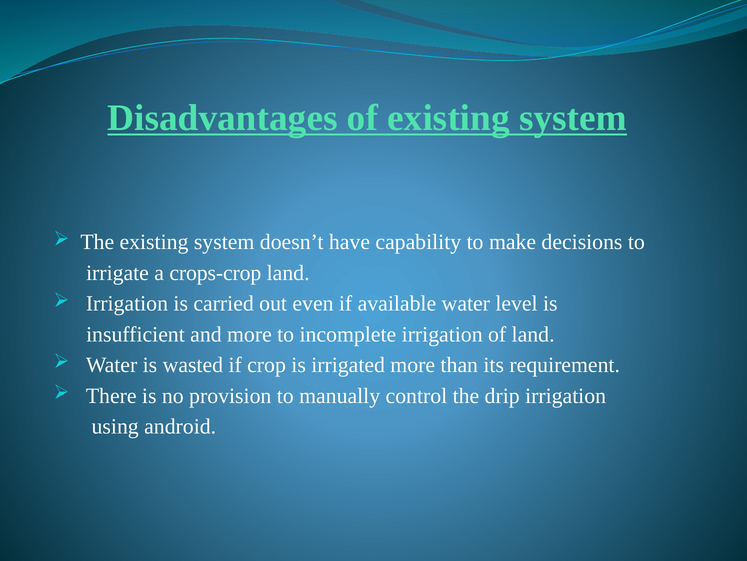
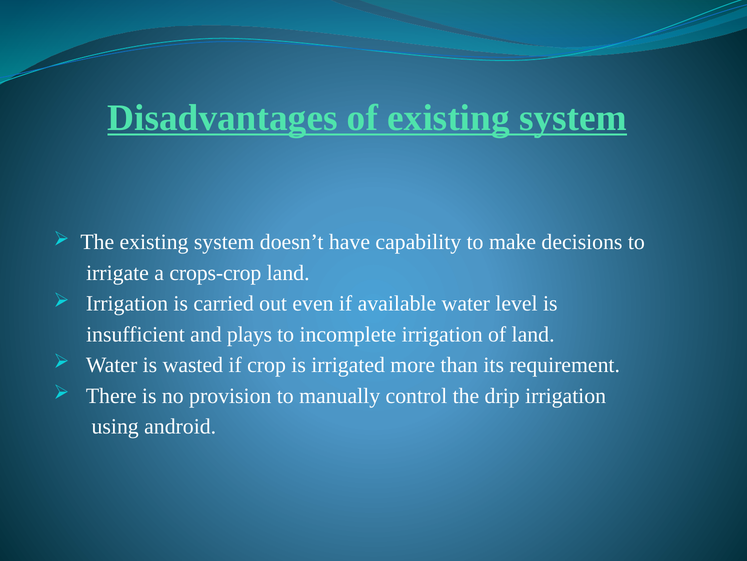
and more: more -> plays (250, 334)
